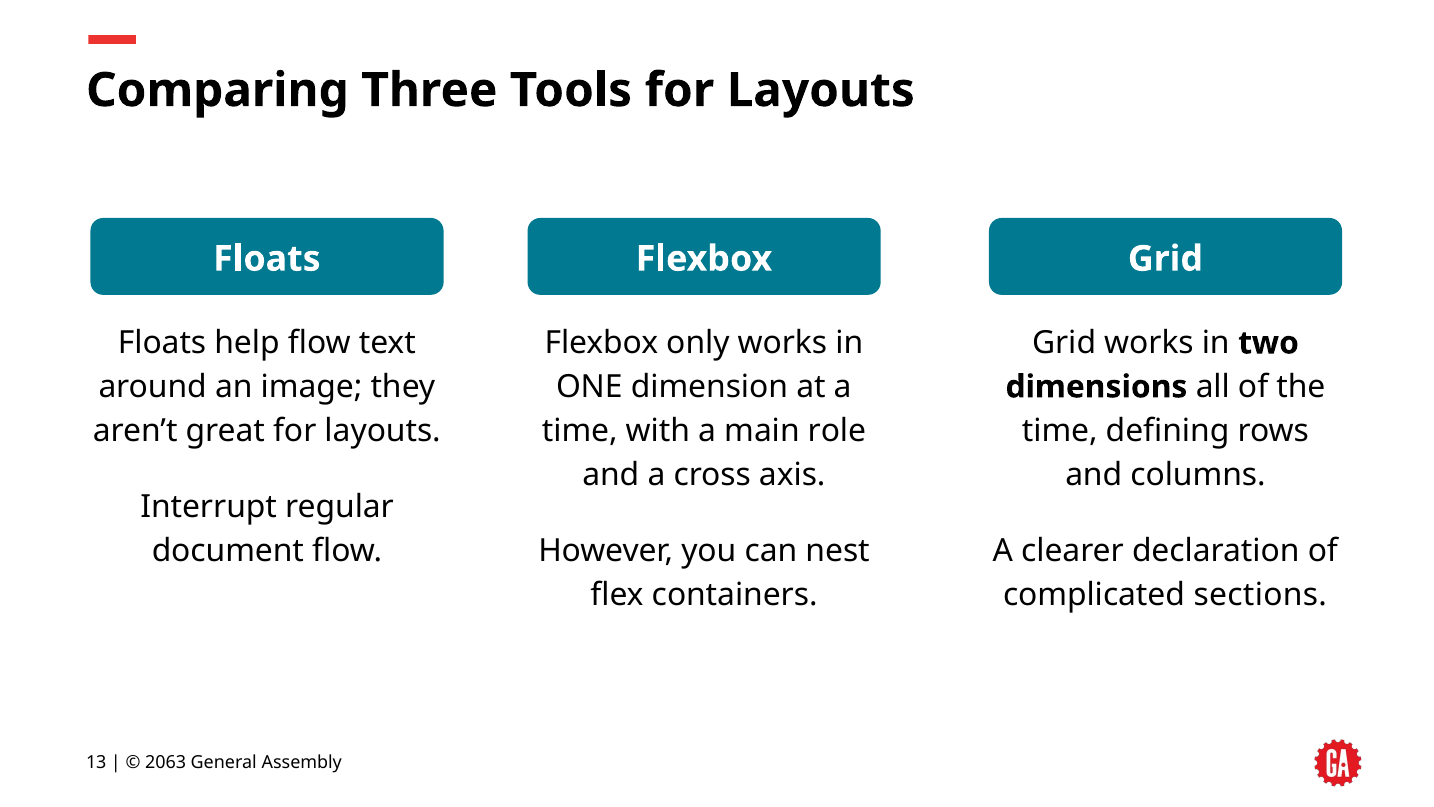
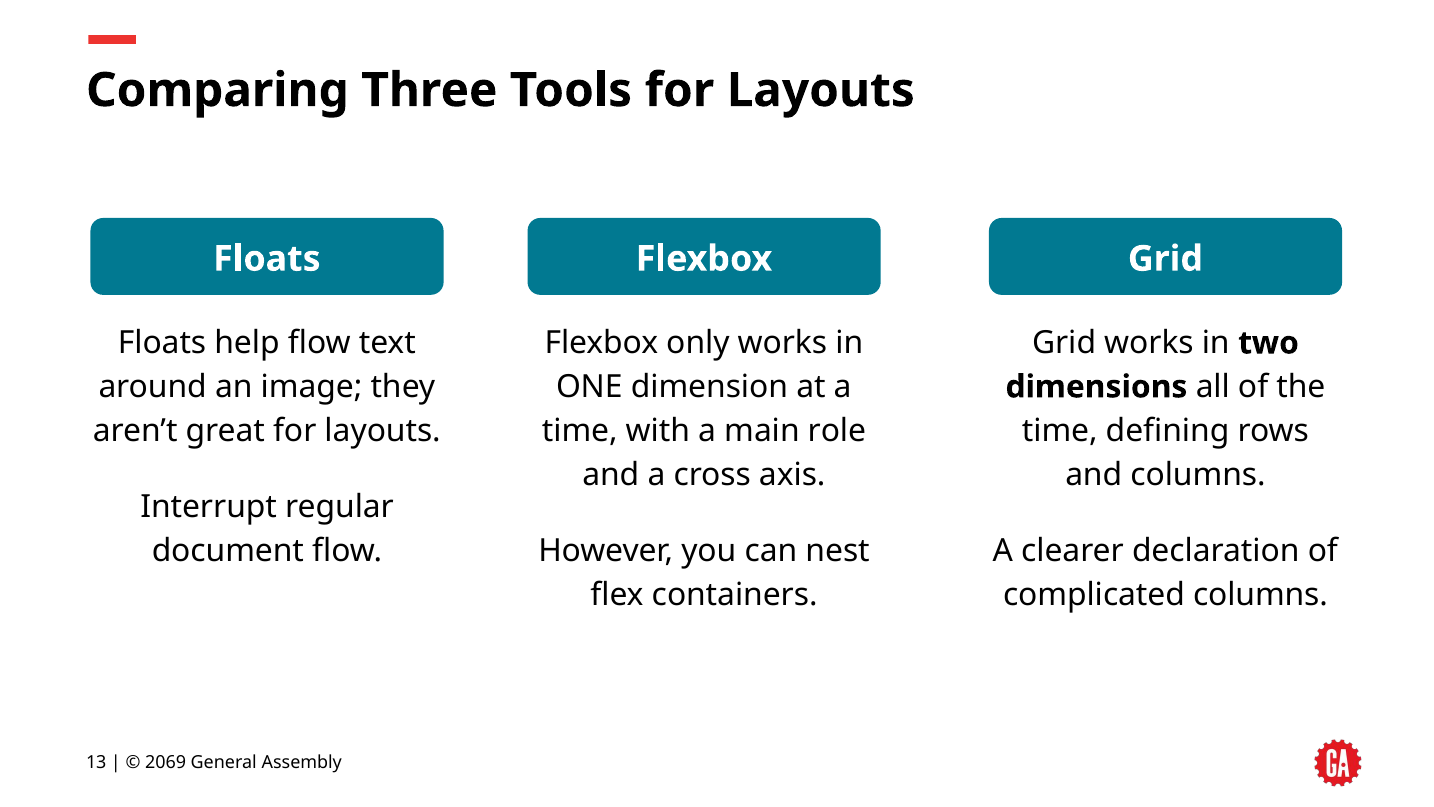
complicated sections: sections -> columns (1260, 594)
2063: 2063 -> 2069 (166, 762)
